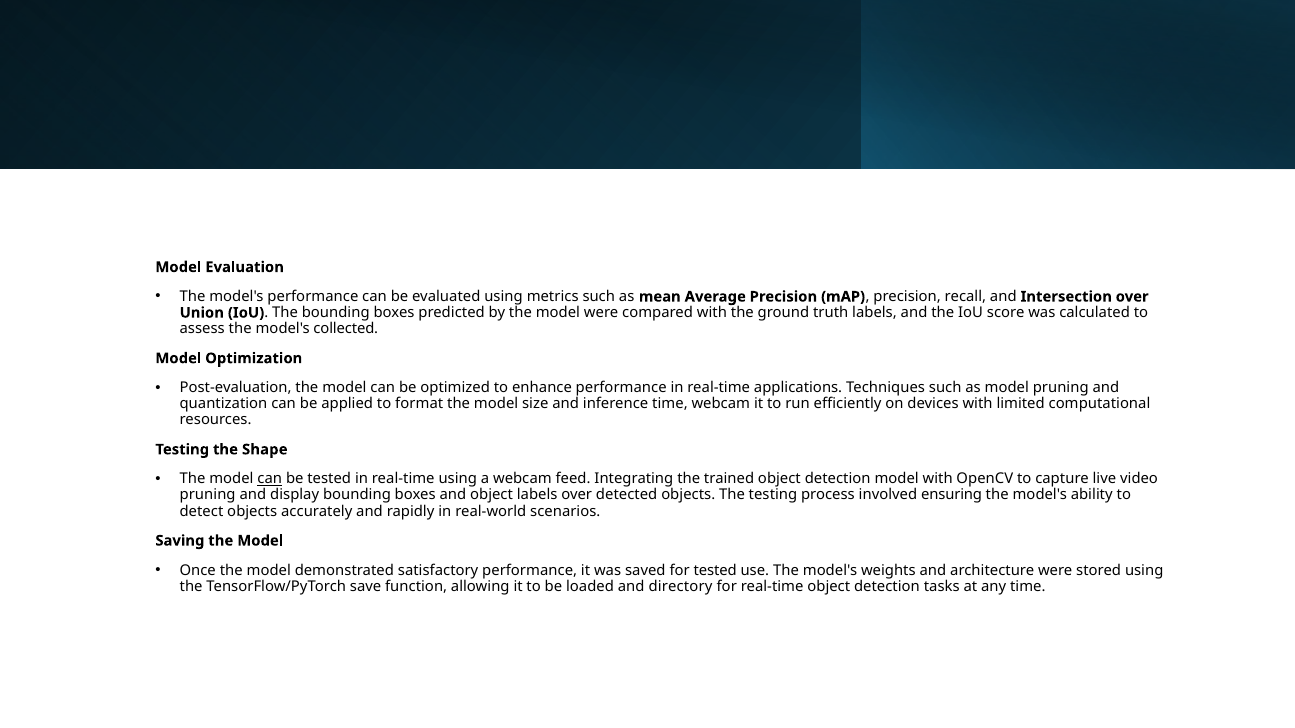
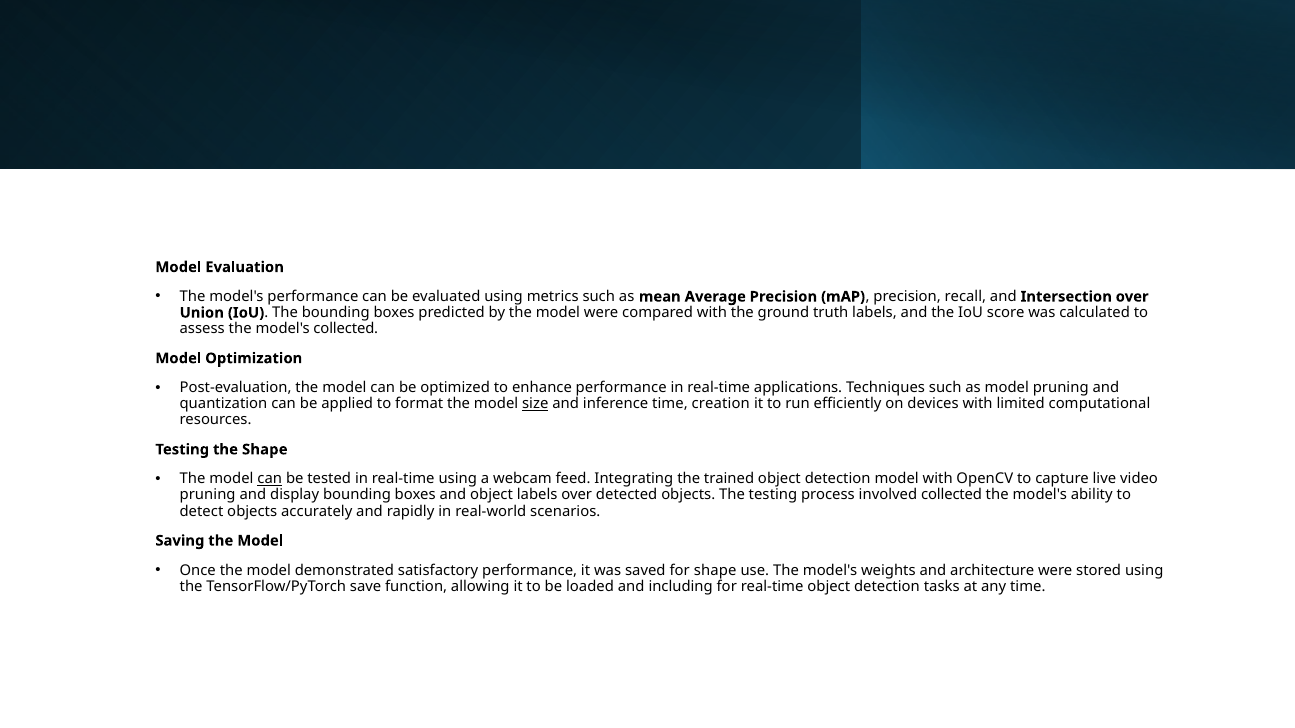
size underline: none -> present (535, 404)
time webcam: webcam -> creation (721, 404)
involved ensuring: ensuring -> collected (952, 495)
for tested: tested -> shape (715, 571)
directory: directory -> including (681, 587)
